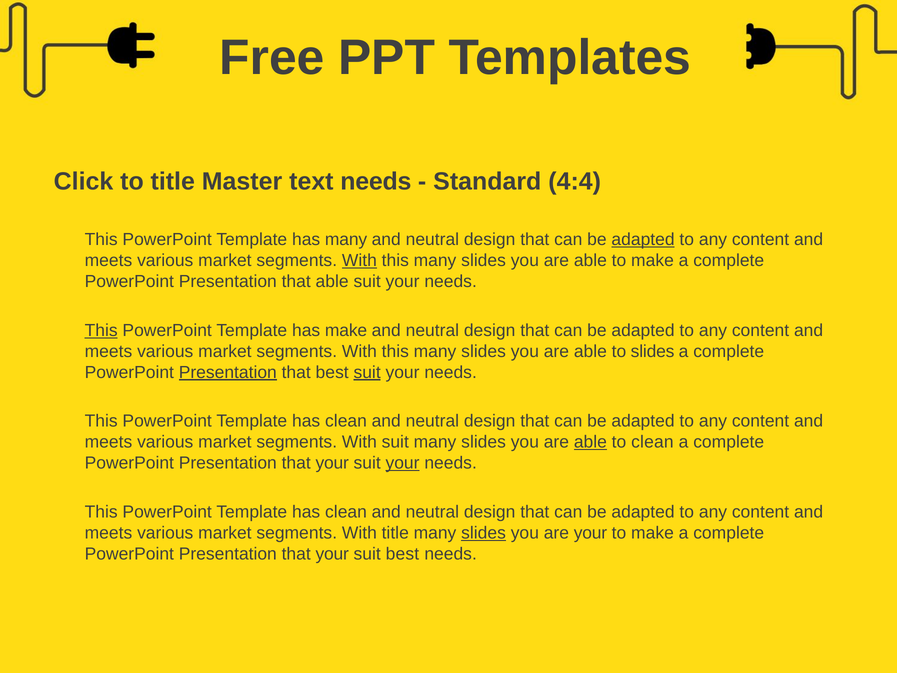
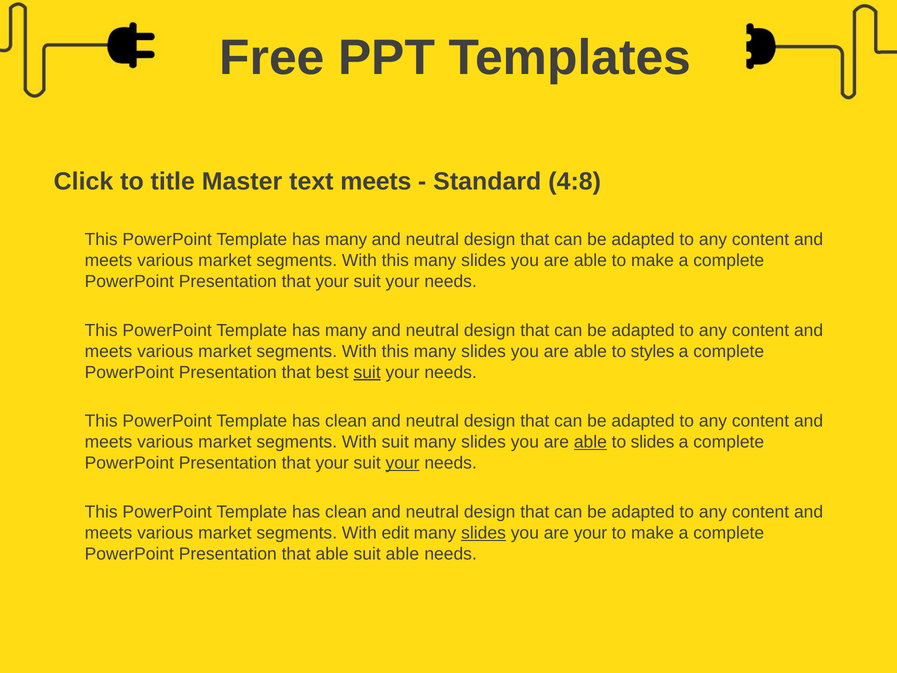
text needs: needs -> meets (376, 181)
4:4: 4:4 -> 4:8 (575, 181)
adapted underline: present -> none (643, 239)
With underline: present -> none (359, 260)
able: able -> your (332, 281)
This underline: present -> none (101, 330)
make: make -> many (346, 330)
to slides: slides -> styles (653, 351)
Presentation underline: present -> none (228, 372)
to clean: clean -> slides (653, 442)
With title: title -> edit (395, 533)
your: your -> able (332, 554)
suit best: best -> able (402, 554)
